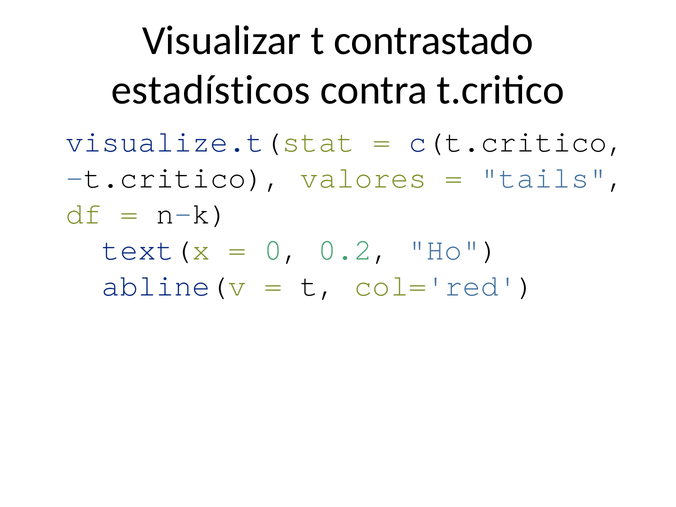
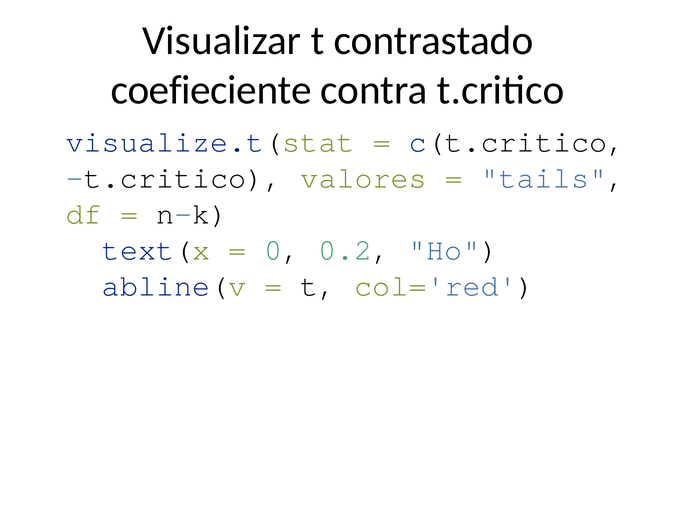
estadísticos: estadísticos -> coefieciente (211, 90)
